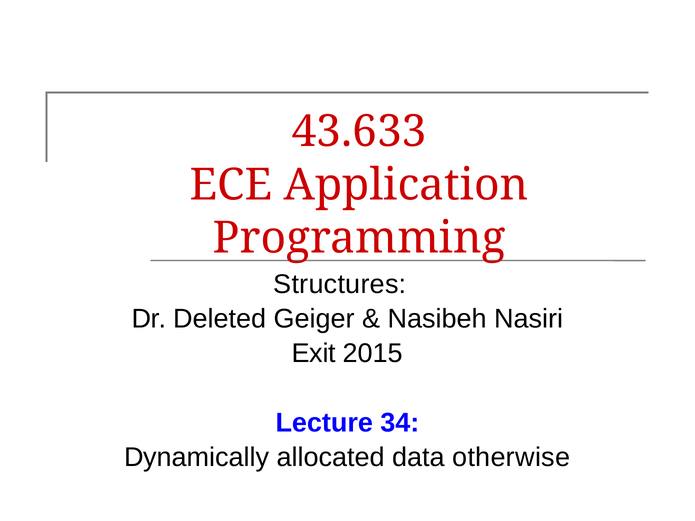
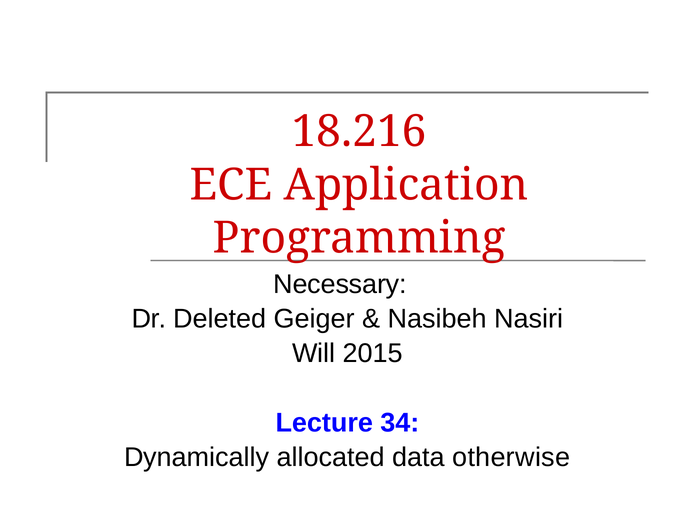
43.633: 43.633 -> 18.216 (359, 132)
Structures: Structures -> Necessary (340, 284)
Exit: Exit -> Will (314, 354)
